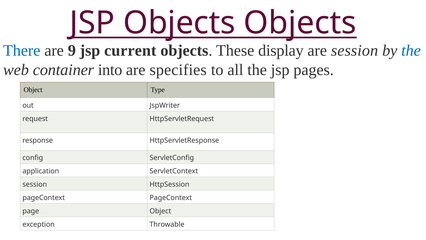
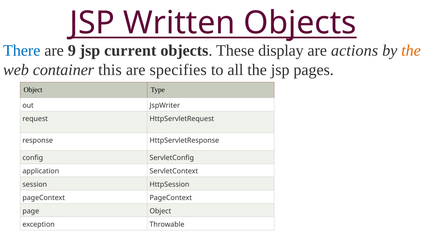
JSP Objects: Objects -> Written (179, 23)
are session: session -> actions (355, 51)
the colour: blue -> orange (411, 51)
into: into -> this (110, 70)
